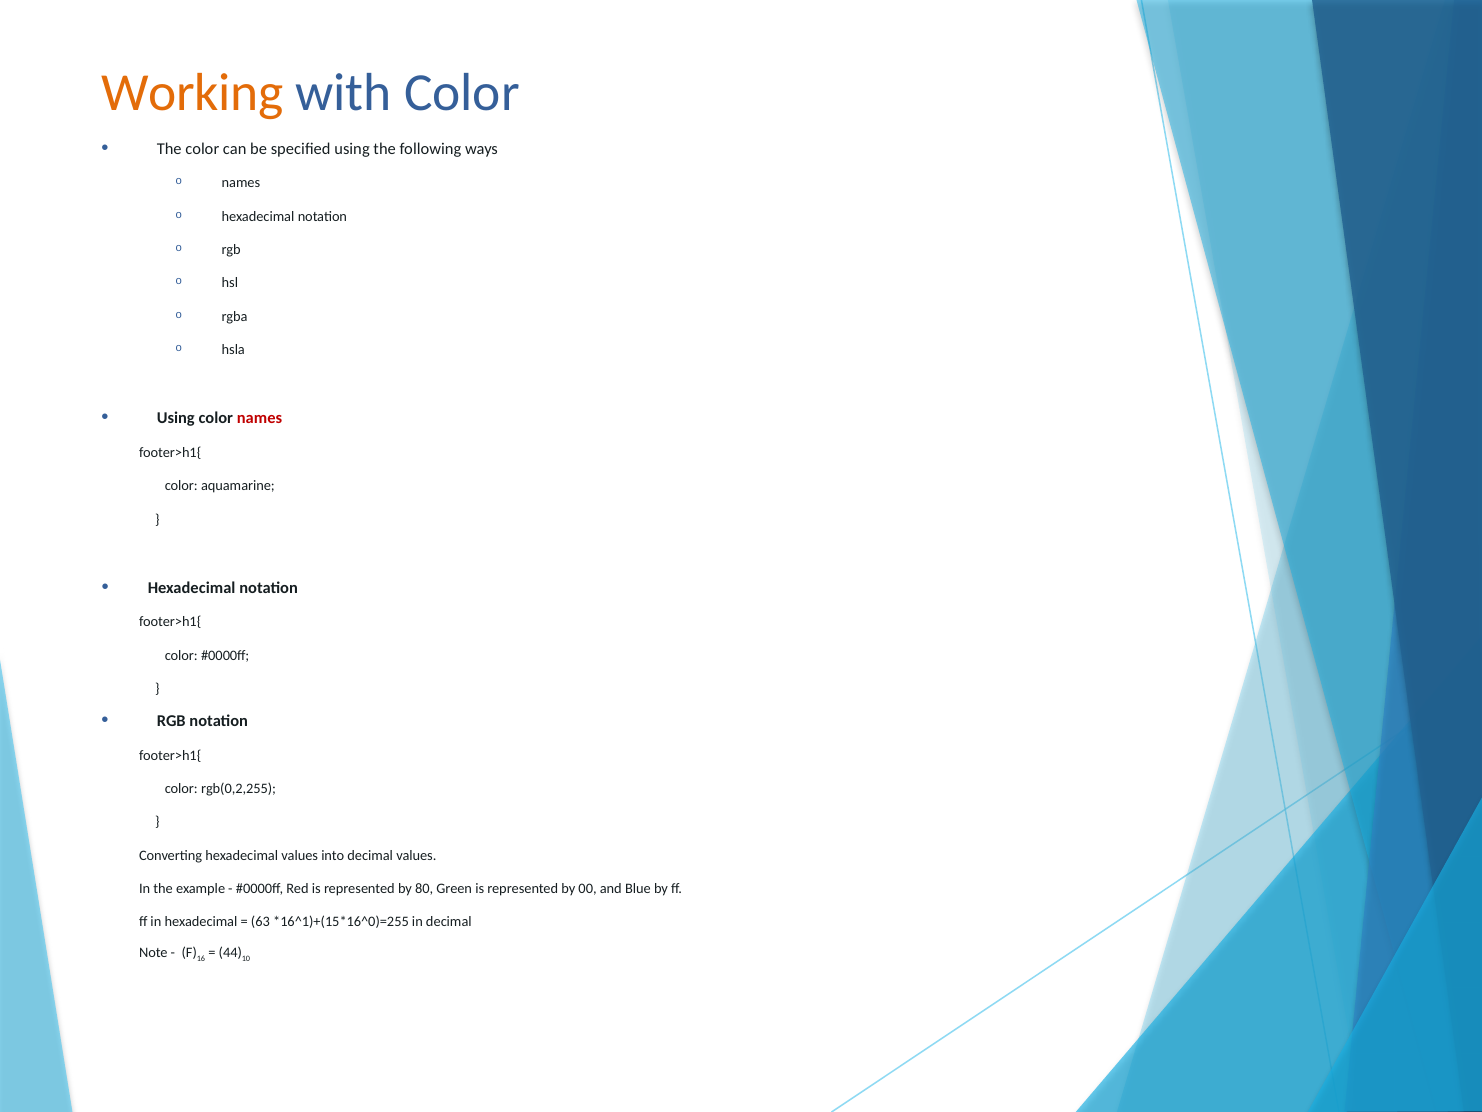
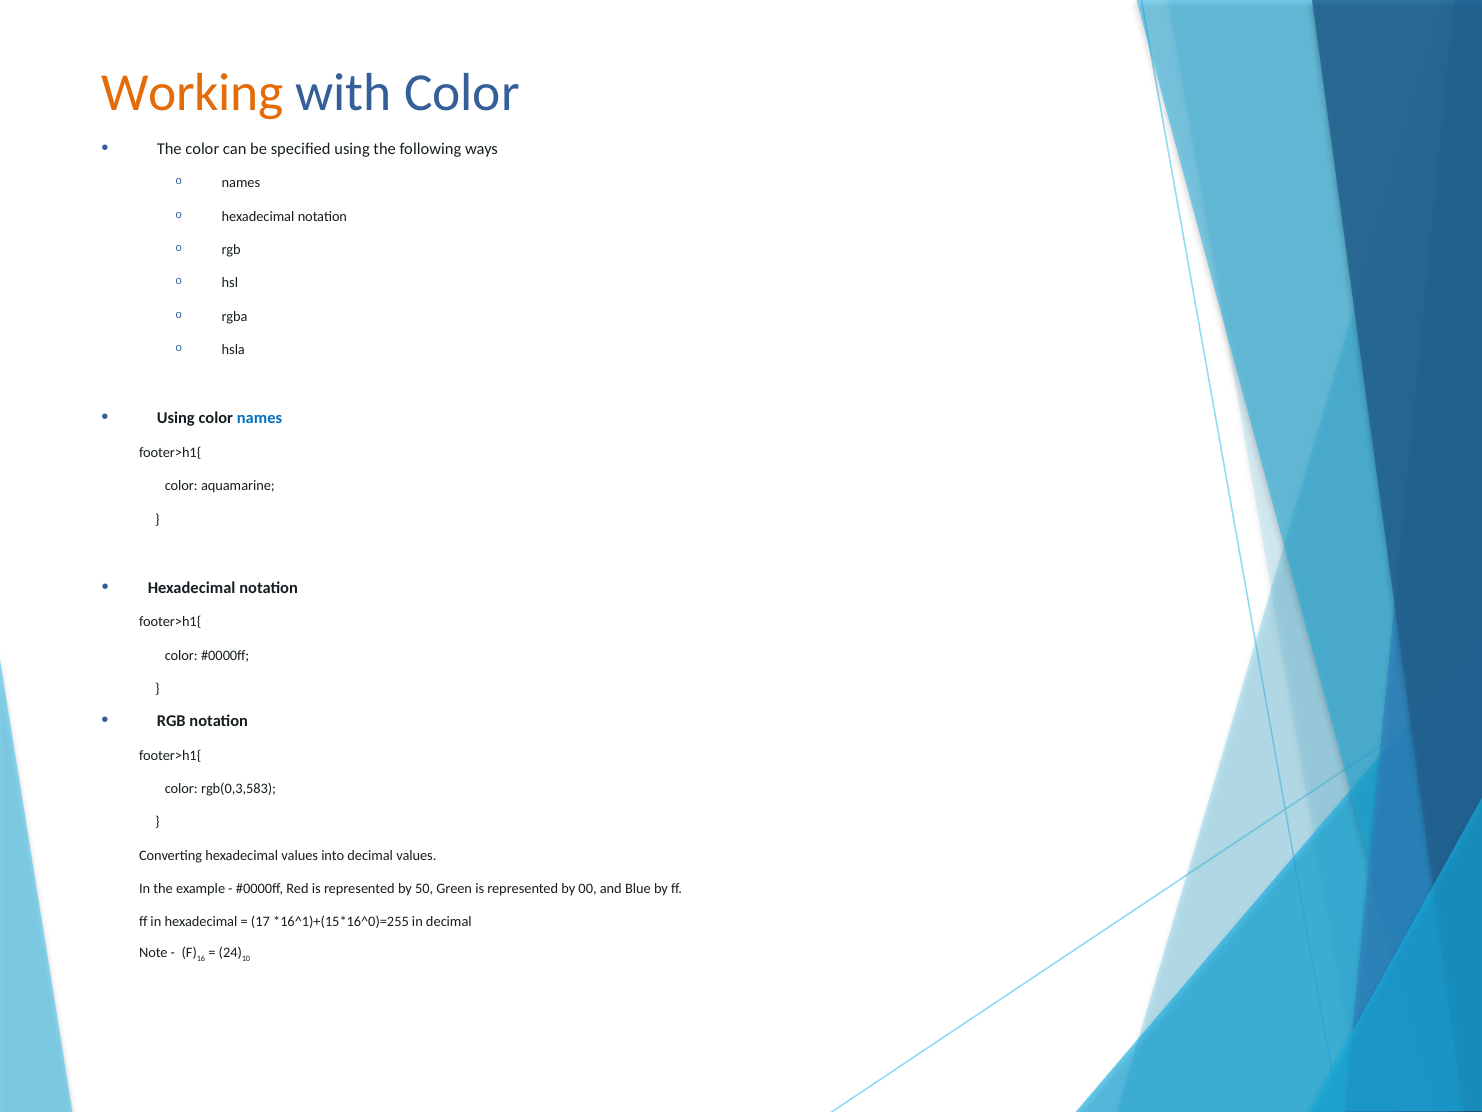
names colour: red -> blue (259, 418)
rgb(0,2,255: rgb(0,2,255 -> rgb(0,3,583 (239, 788)
80: 80 -> 50 (424, 888)
63: 63 -> 17 (260, 922)
44: 44 -> 24 (230, 953)
